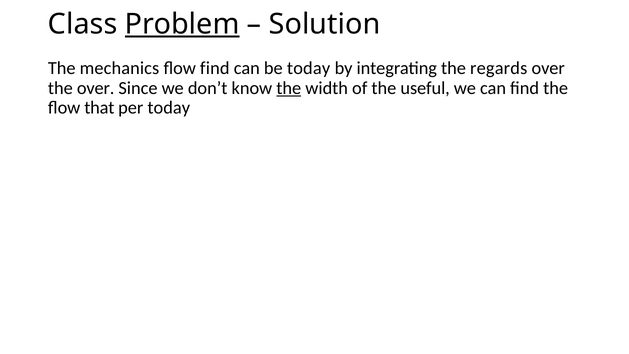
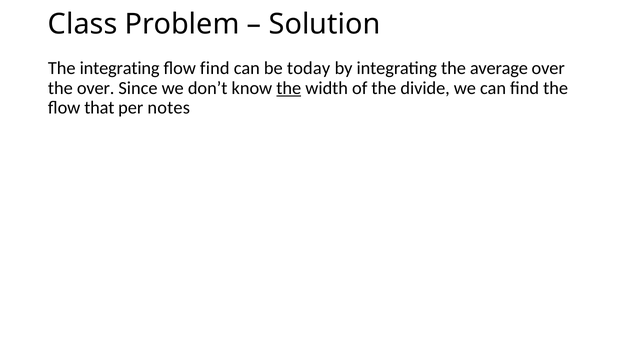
Problem underline: present -> none (182, 24)
The mechanics: mechanics -> integrating (120, 68)
regards: regards -> average (499, 68)
useful: useful -> divide (425, 88)
per today: today -> notes (169, 108)
